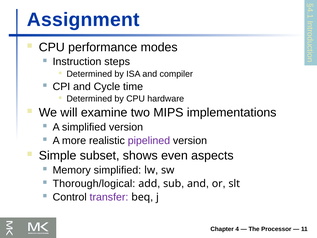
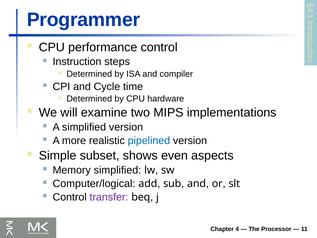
Assignment: Assignment -> Programmer (83, 20)
performance modes: modes -> control (159, 47)
pipelined colour: purple -> blue (149, 141)
Thorough/logical: Thorough/logical -> Computer/logical (94, 183)
